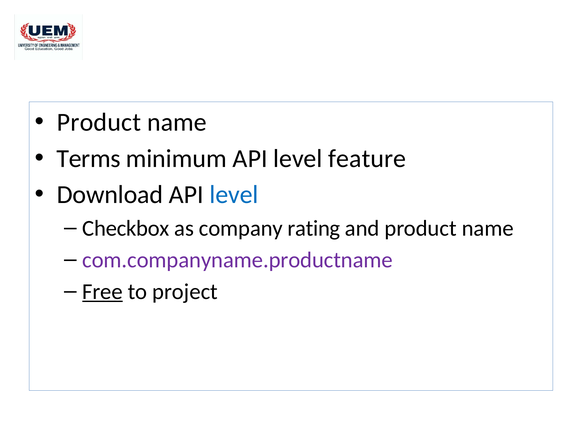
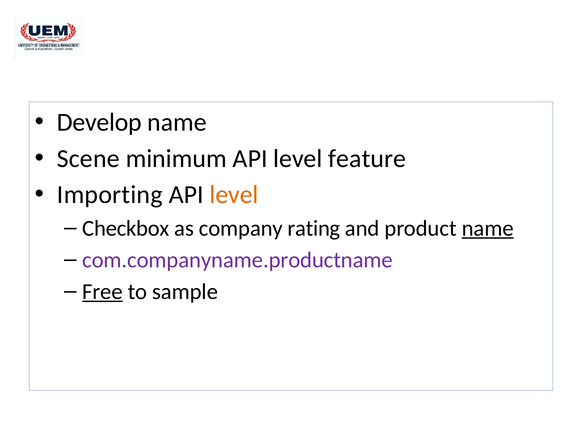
Product: Product -> Develop (99, 122)
Terms: Terms -> Scene (88, 158)
Download: Download -> Importing (110, 195)
level colour: blue -> orange (234, 195)
name underline: none -> present (488, 228)
project: project -> sample (185, 291)
